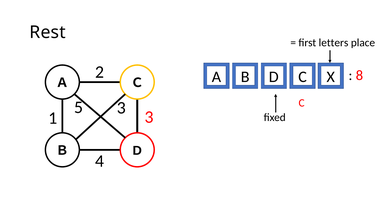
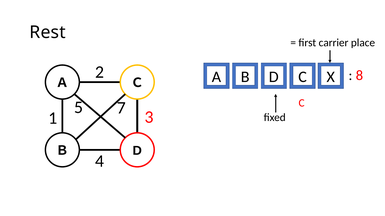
letters: letters -> carrier (334, 43)
5 3: 3 -> 7 (121, 108)
